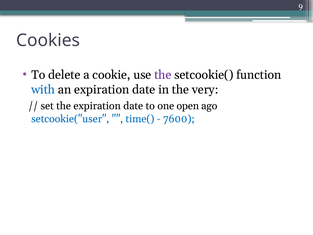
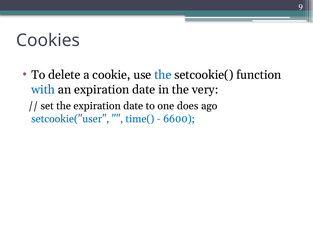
the colour: purple -> blue (163, 75)
open: open -> does (188, 106)
7600: 7600 -> 6600 (179, 119)
